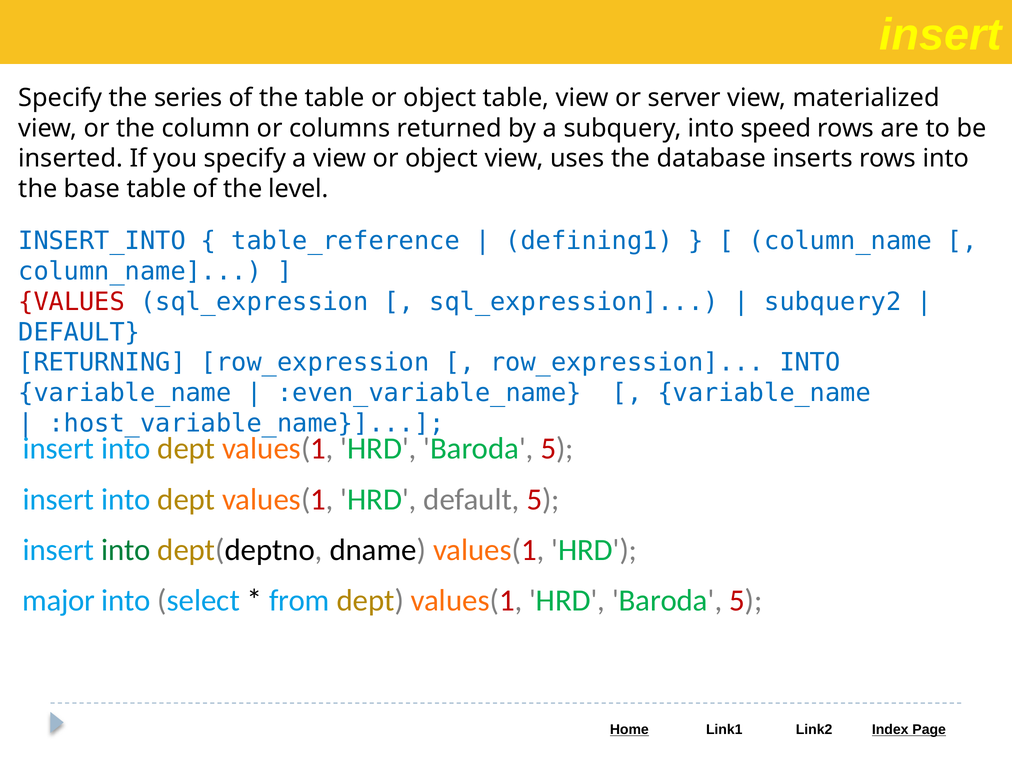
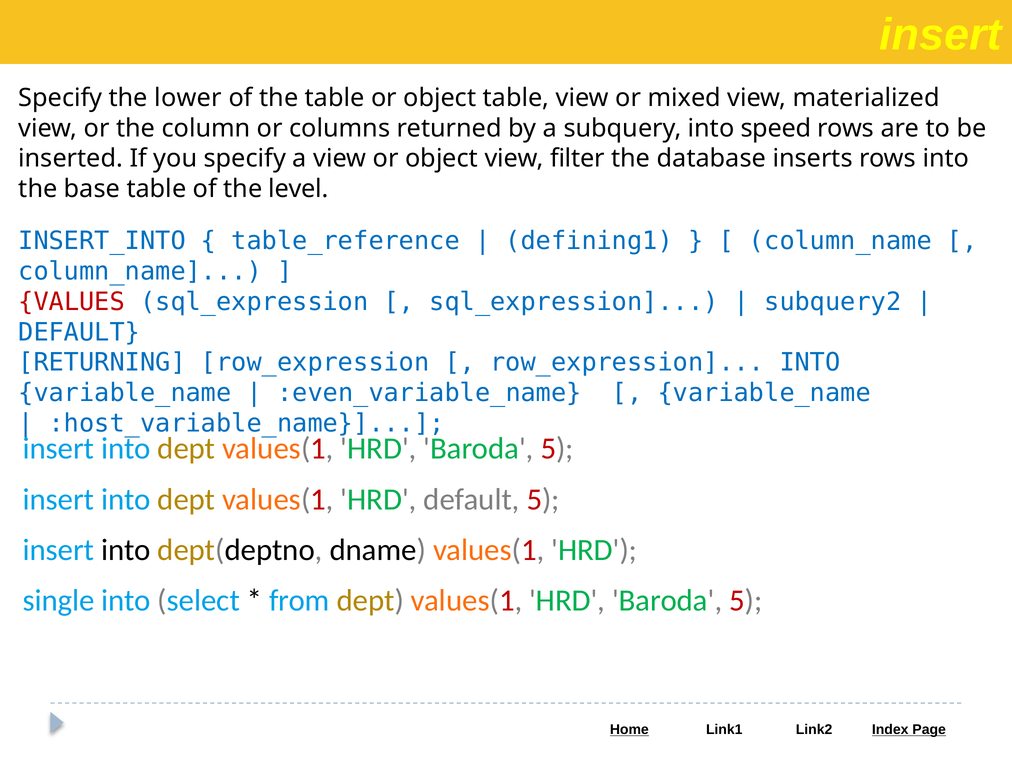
series: series -> lower (188, 98)
server: server -> mixed (684, 98)
uses: uses -> filter (577, 159)
into colour: green -> black (126, 550)
major: major -> single (59, 600)
